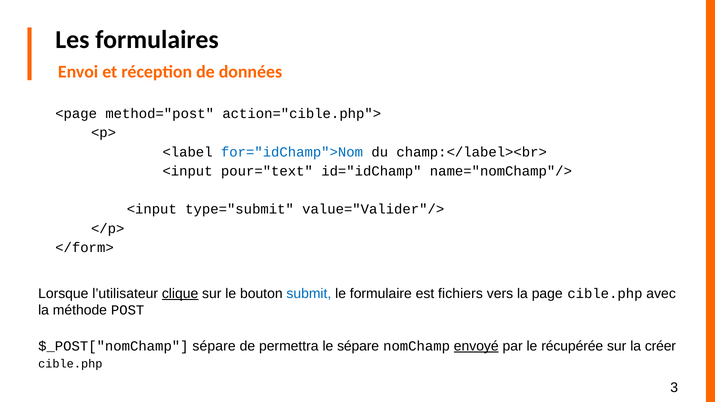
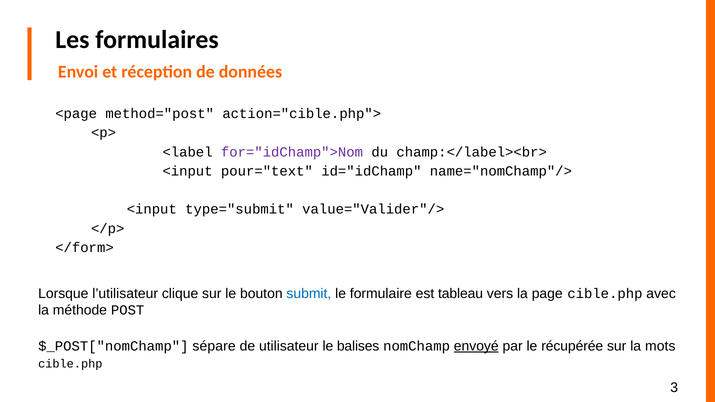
for="idChamp">Nom colour: blue -> purple (292, 152)
clique underline: present -> none (180, 294)
fichiers: fichiers -> tableau (461, 294)
permettra: permettra -> utilisateur (289, 346)
le sépare: sépare -> balises (358, 346)
créer: créer -> mots (660, 346)
